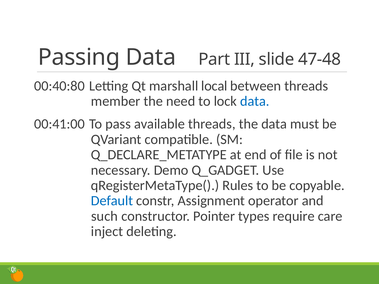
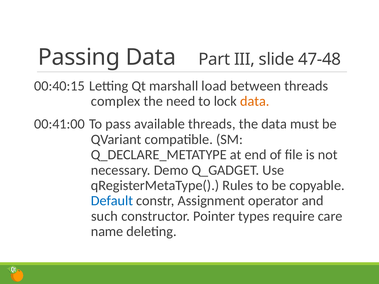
00:40:80: 00:40:80 -> 00:40:15 (59, 86)
local: local -> load (214, 86)
member: member -> complex (116, 101)
data colour: blue -> orange (255, 101)
inject: inject -> name (107, 232)
